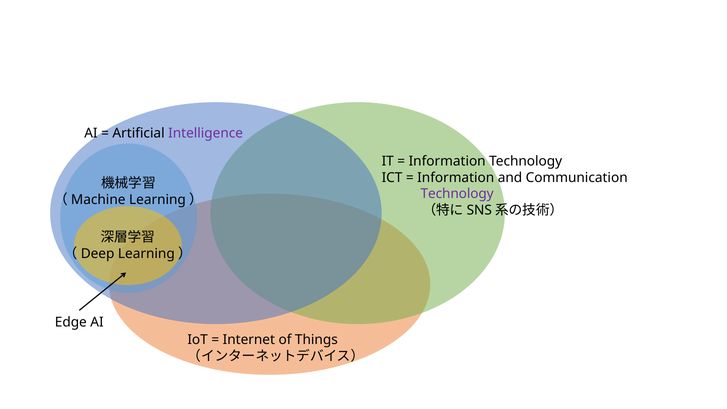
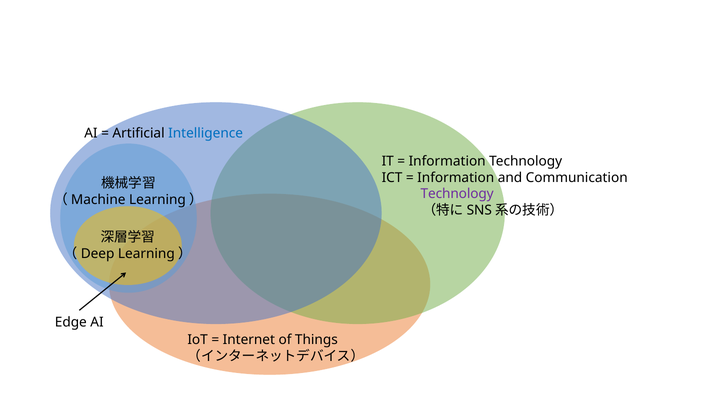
Intelligence colour: purple -> blue (206, 133)
